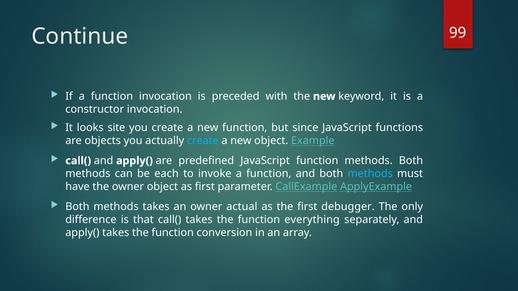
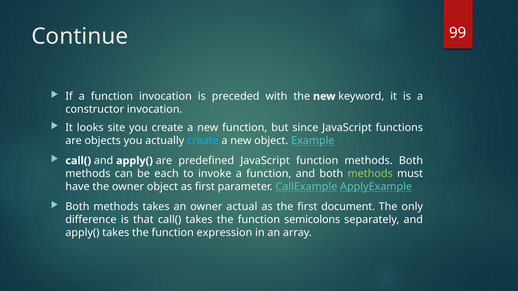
methods colour: light blue -> light green (370, 174)
debugger: debugger -> document (348, 207)
everything: everything -> semicolons (312, 220)
conversion: conversion -> expression (224, 233)
